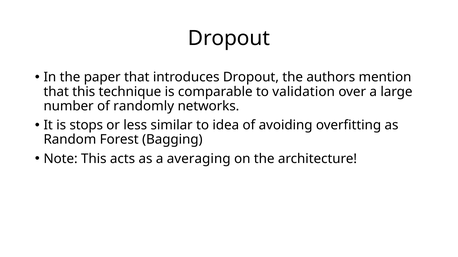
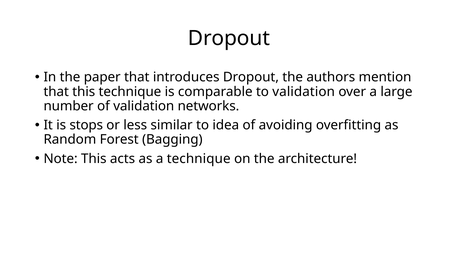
of randomly: randomly -> validation (144, 106)
a averaging: averaging -> technique (199, 159)
